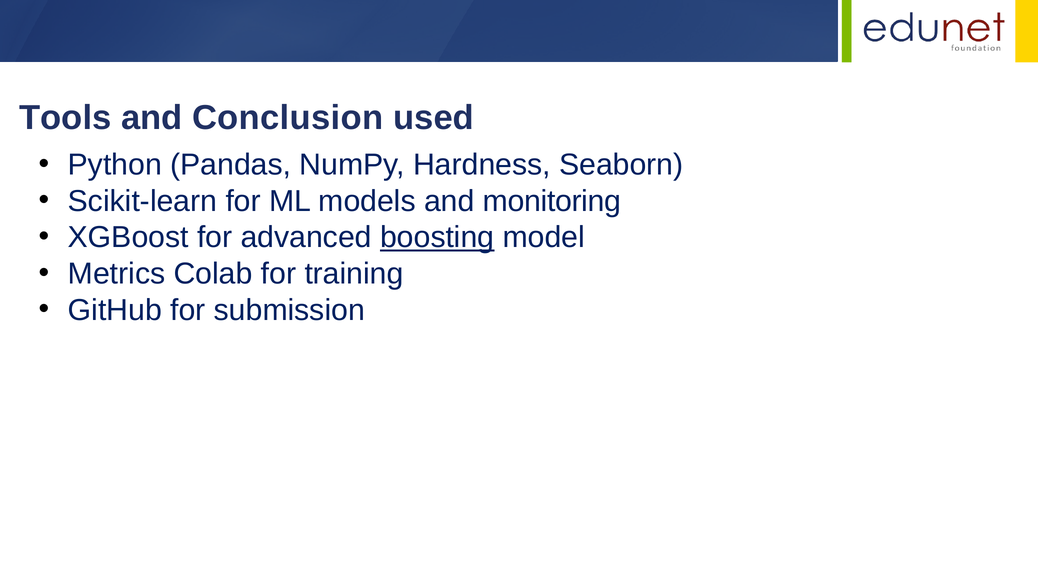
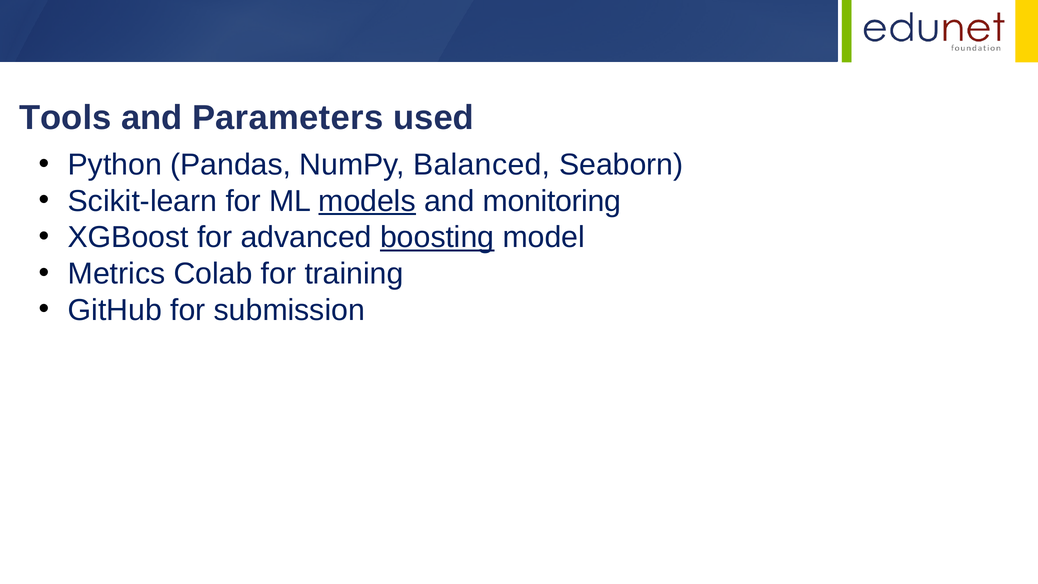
Conclusion: Conclusion -> Parameters (288, 118)
Hardness: Hardness -> Balanced (482, 165)
models underline: none -> present (367, 201)
